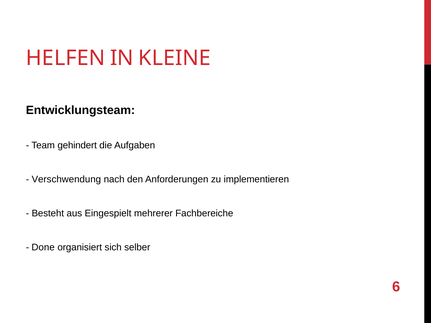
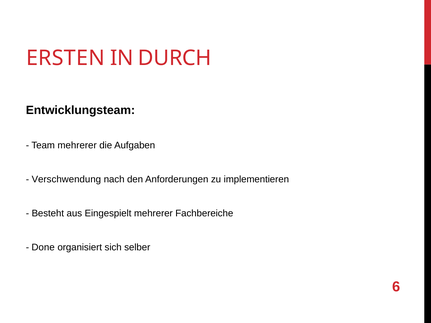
HELFEN: HELFEN -> ERSTEN (65, 58)
KLEINE: KLEINE -> DURCH (175, 58)
Team gehindert: gehindert -> mehrerer (77, 146)
